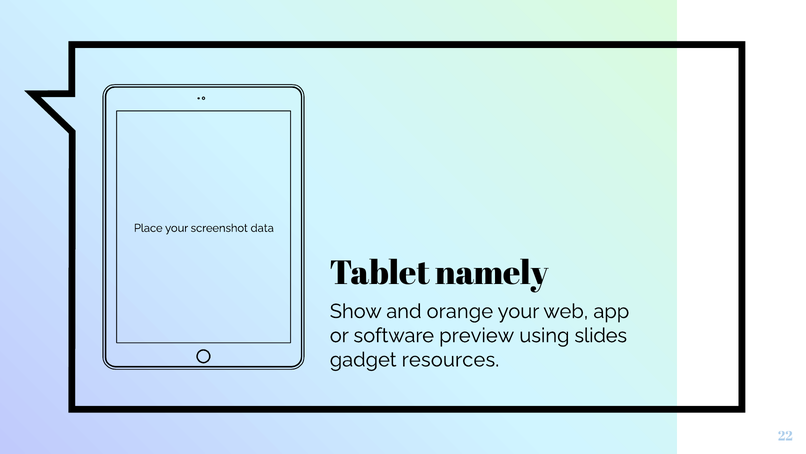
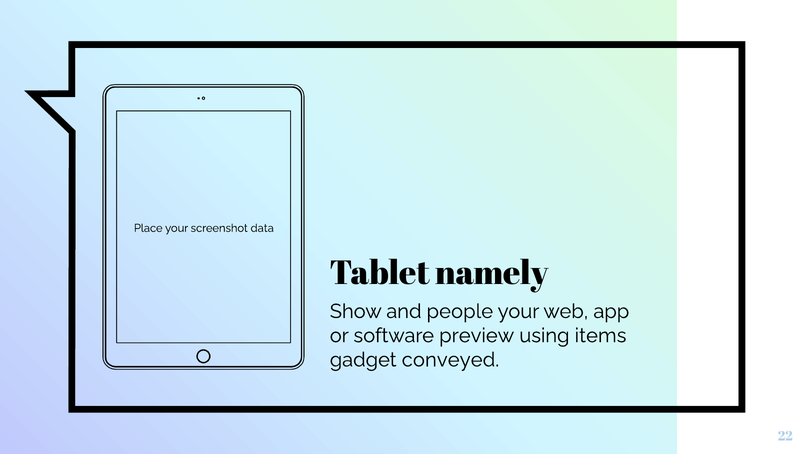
orange: orange -> people (460, 311)
slides: slides -> items (601, 335)
resources: resources -> conveyed (450, 359)
